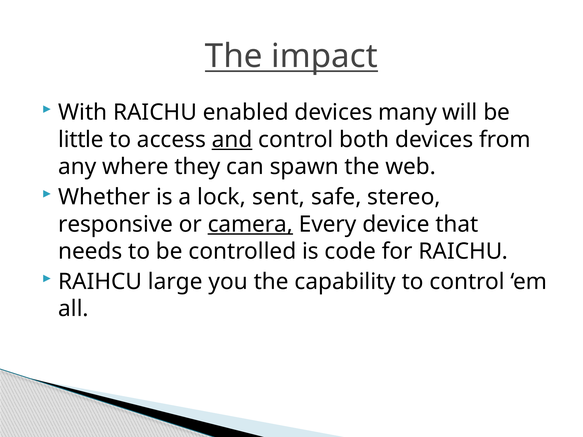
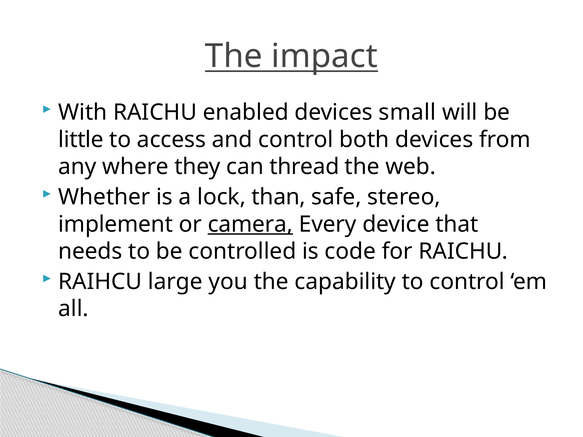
many: many -> small (407, 112)
and underline: present -> none (232, 140)
spawn: spawn -> thread (304, 167)
sent: sent -> than (279, 197)
responsive: responsive -> implement (116, 224)
